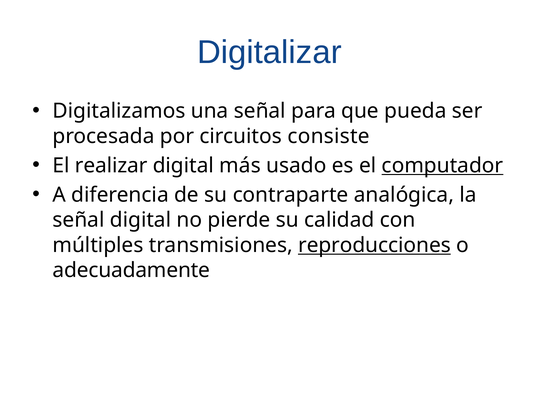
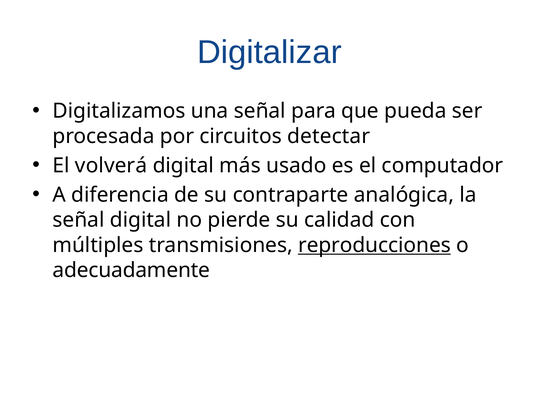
consiste: consiste -> detectar (329, 136)
realizar: realizar -> volverá (111, 166)
computador underline: present -> none (442, 166)
